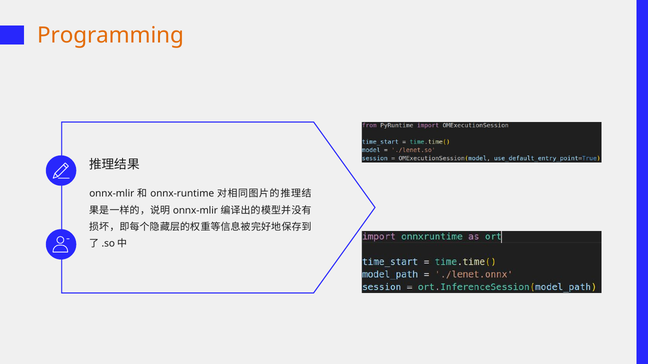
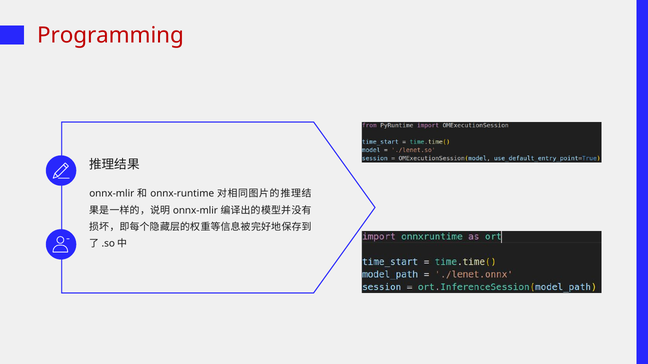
Programming colour: orange -> red (110, 36)
